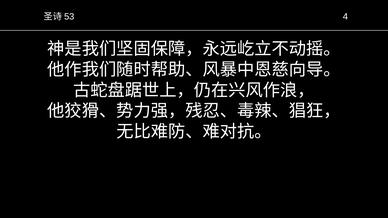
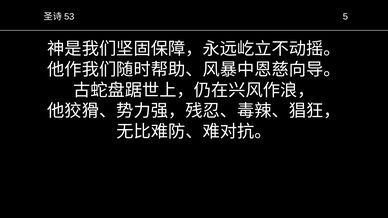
4: 4 -> 5 (345, 17)
